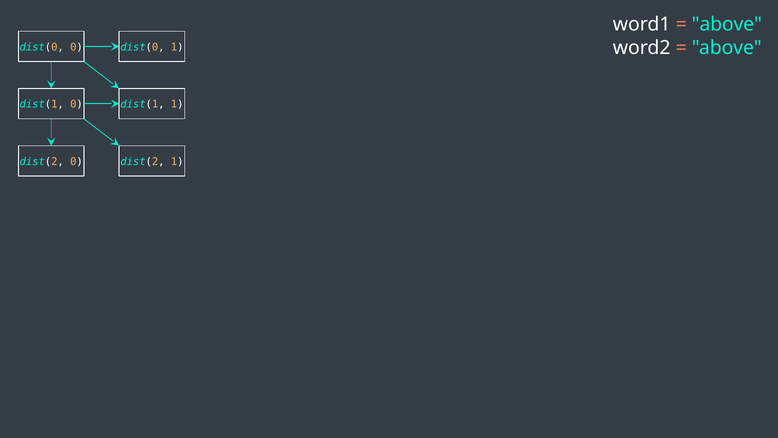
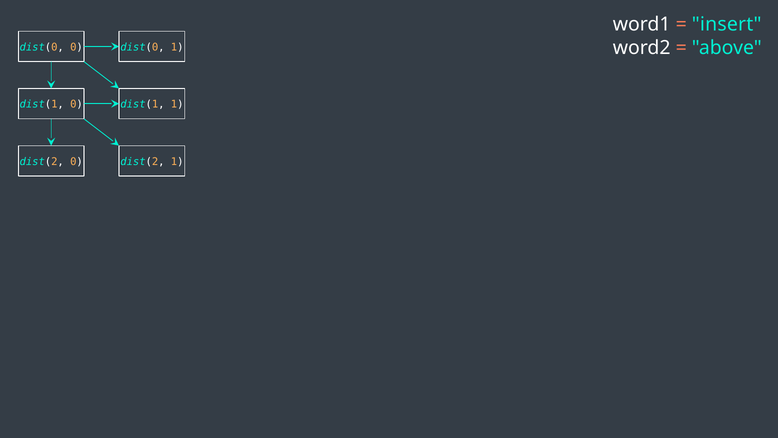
above: above -> insert (727, 24)
